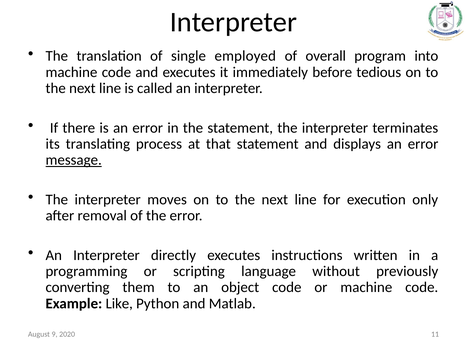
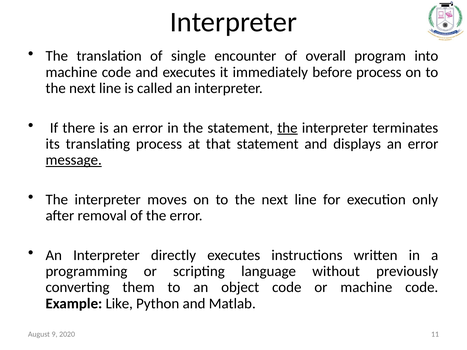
employed: employed -> encounter (245, 56)
before tedious: tedious -> process (379, 72)
the underline: none -> present (287, 128)
